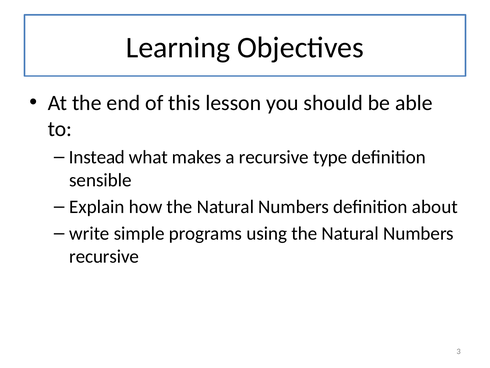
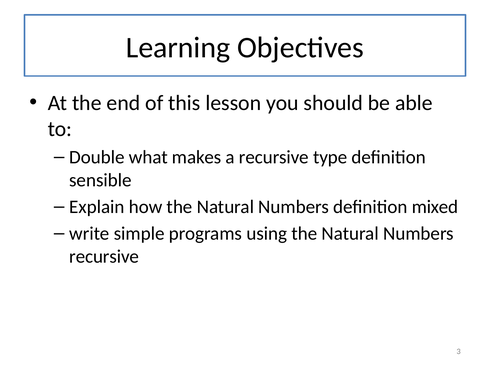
Instead: Instead -> Double (97, 157)
about: about -> mixed (435, 207)
